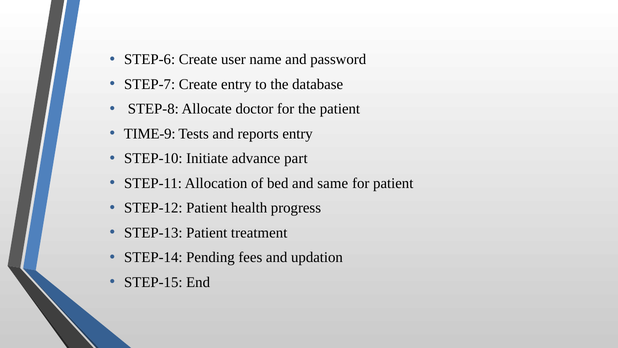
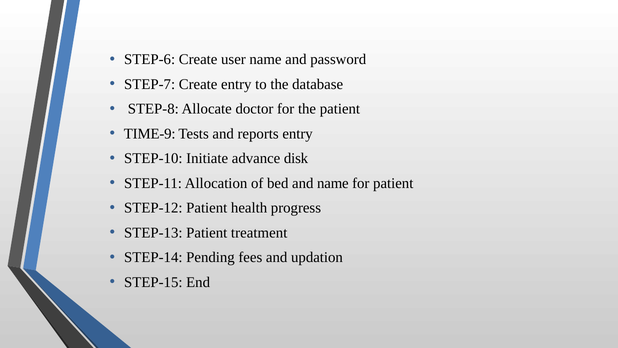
part: part -> disk (296, 158)
and same: same -> name (333, 183)
